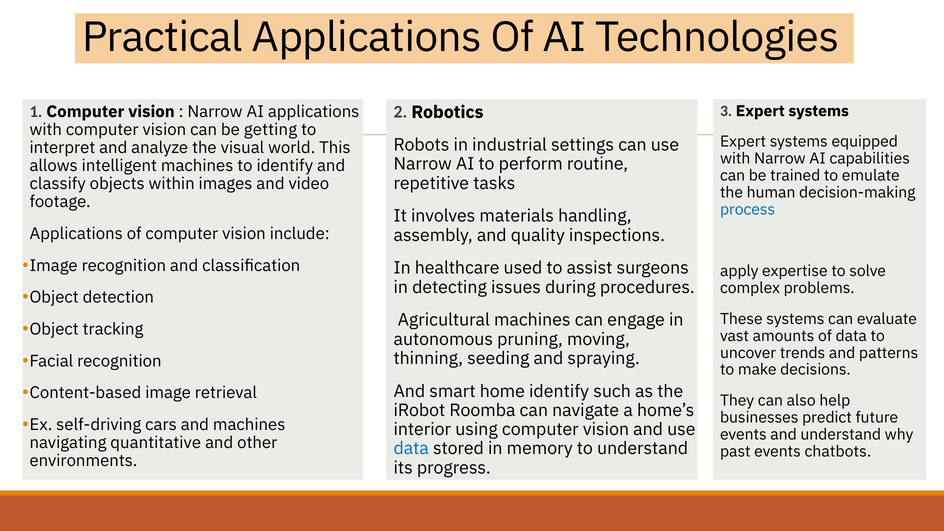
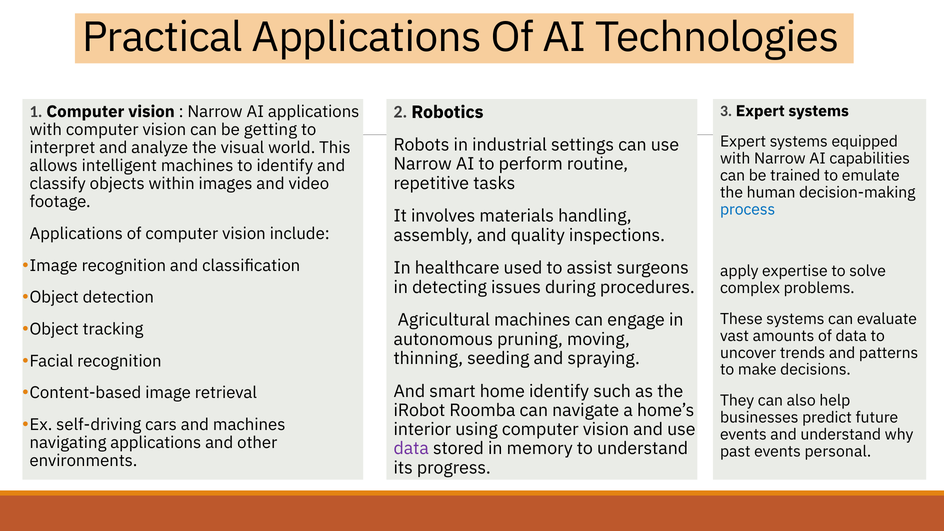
navigating quantitative: quantitative -> applications (156, 443)
data colour: blue -> purple (411, 449)
chatbots: chatbots -> personal (838, 451)
